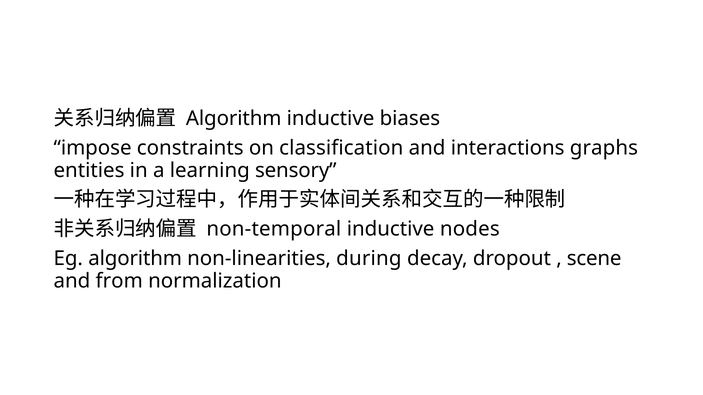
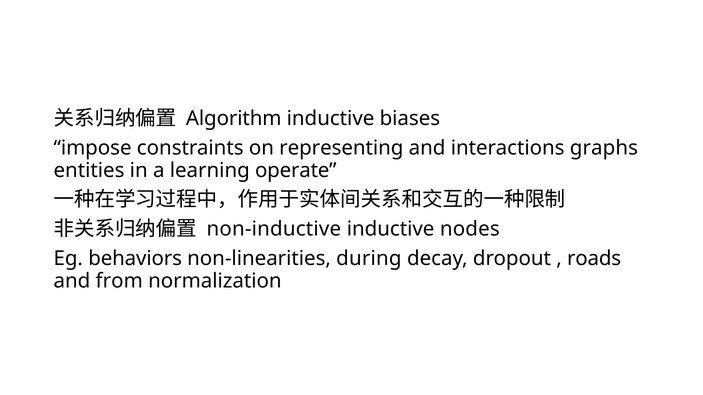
classification: classification -> representing (341, 148)
sensory: sensory -> operate (296, 170)
non-temporal: non-temporal -> non-inductive (274, 229)
Eg algorithm: algorithm -> behaviors (135, 259)
scene: scene -> roads (594, 259)
